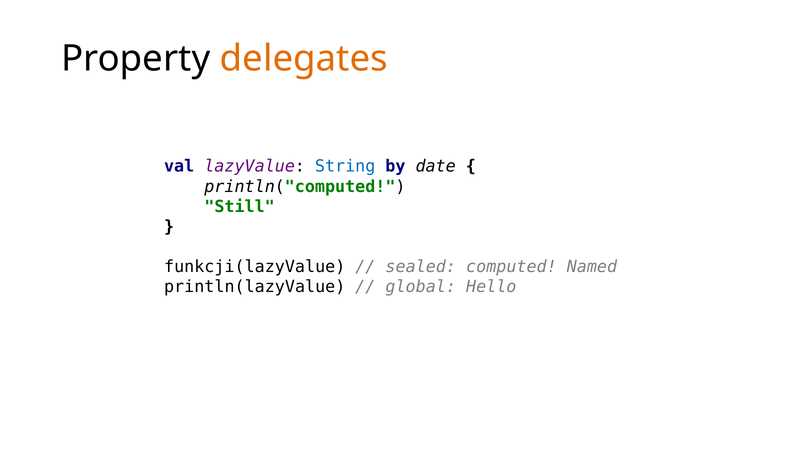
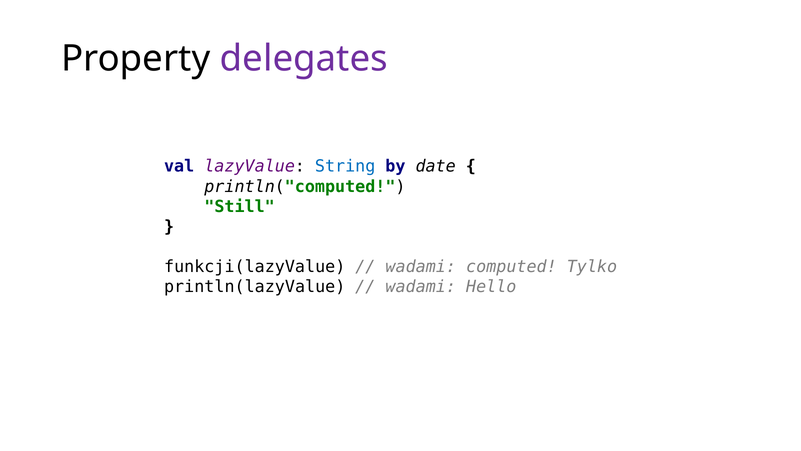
delegates colour: orange -> purple (304, 59)
sealed: sealed -> wadami (421, 266)
Named: Named -> Tylko (592, 266)
global: global -> wadami (421, 286)
